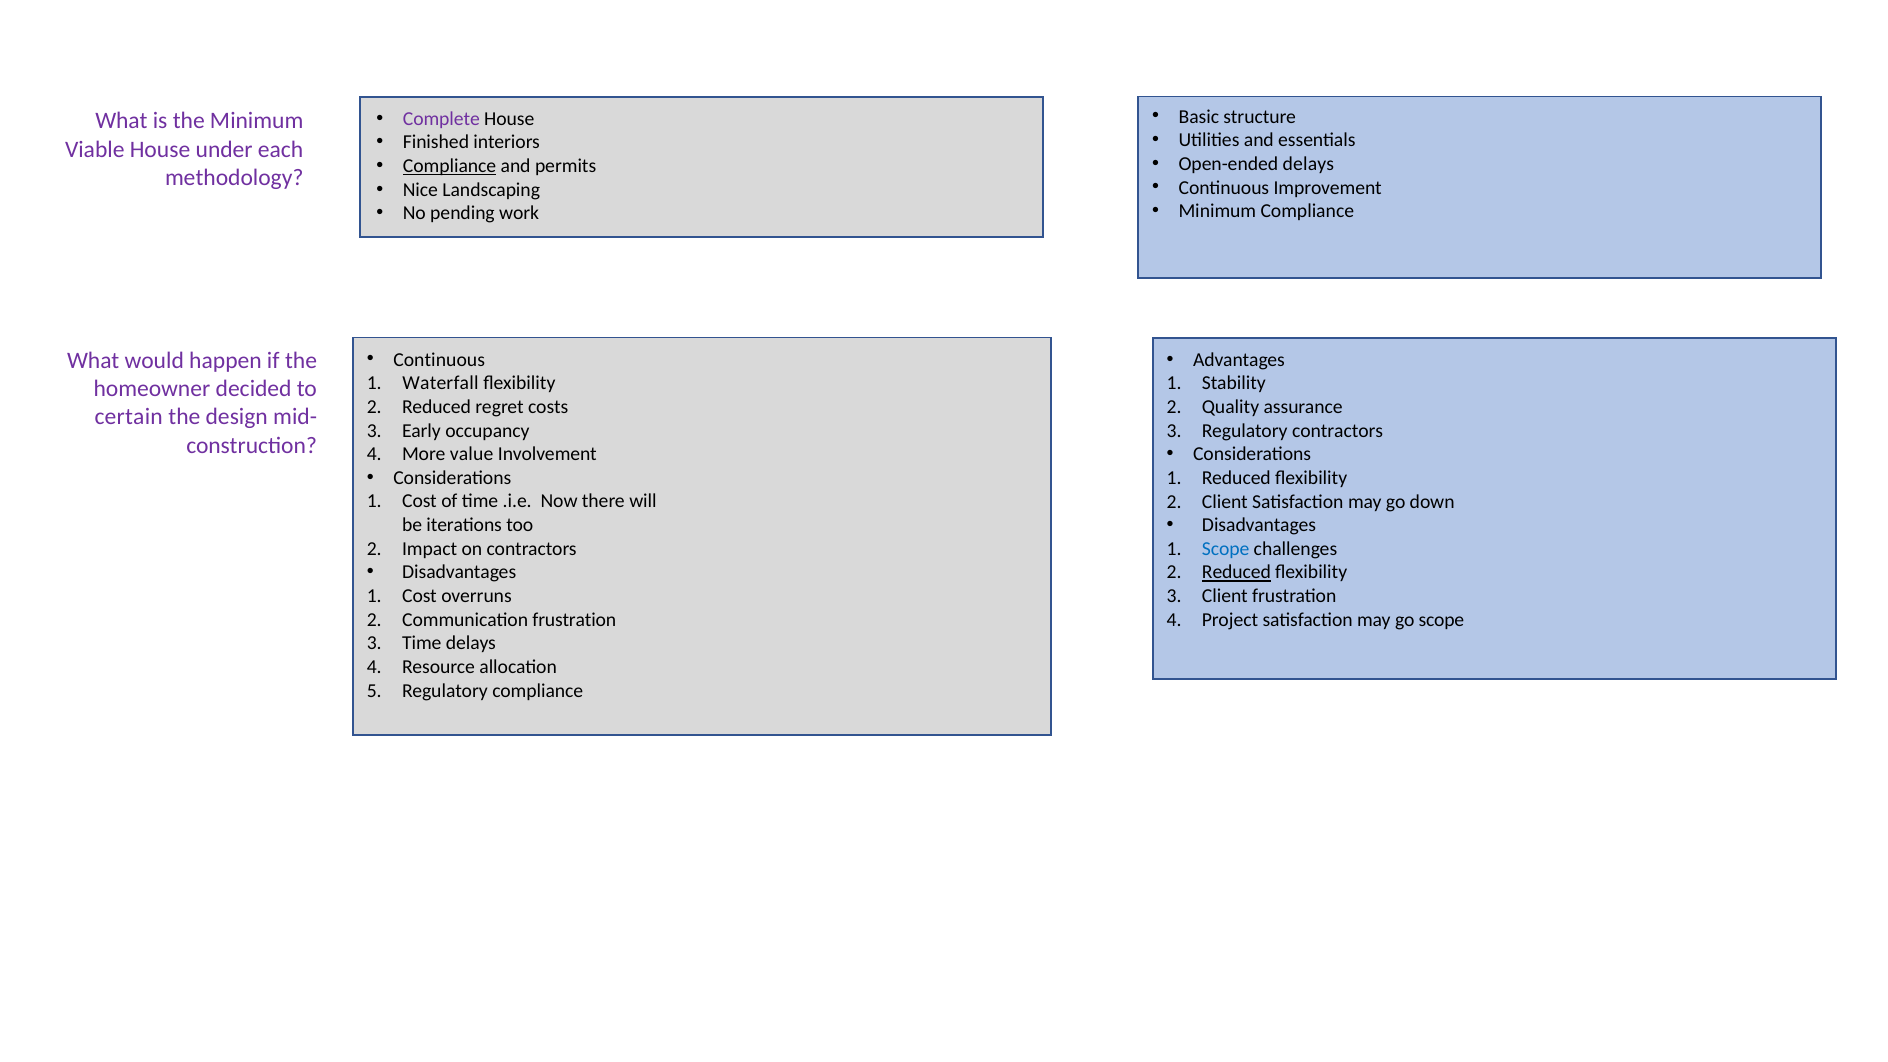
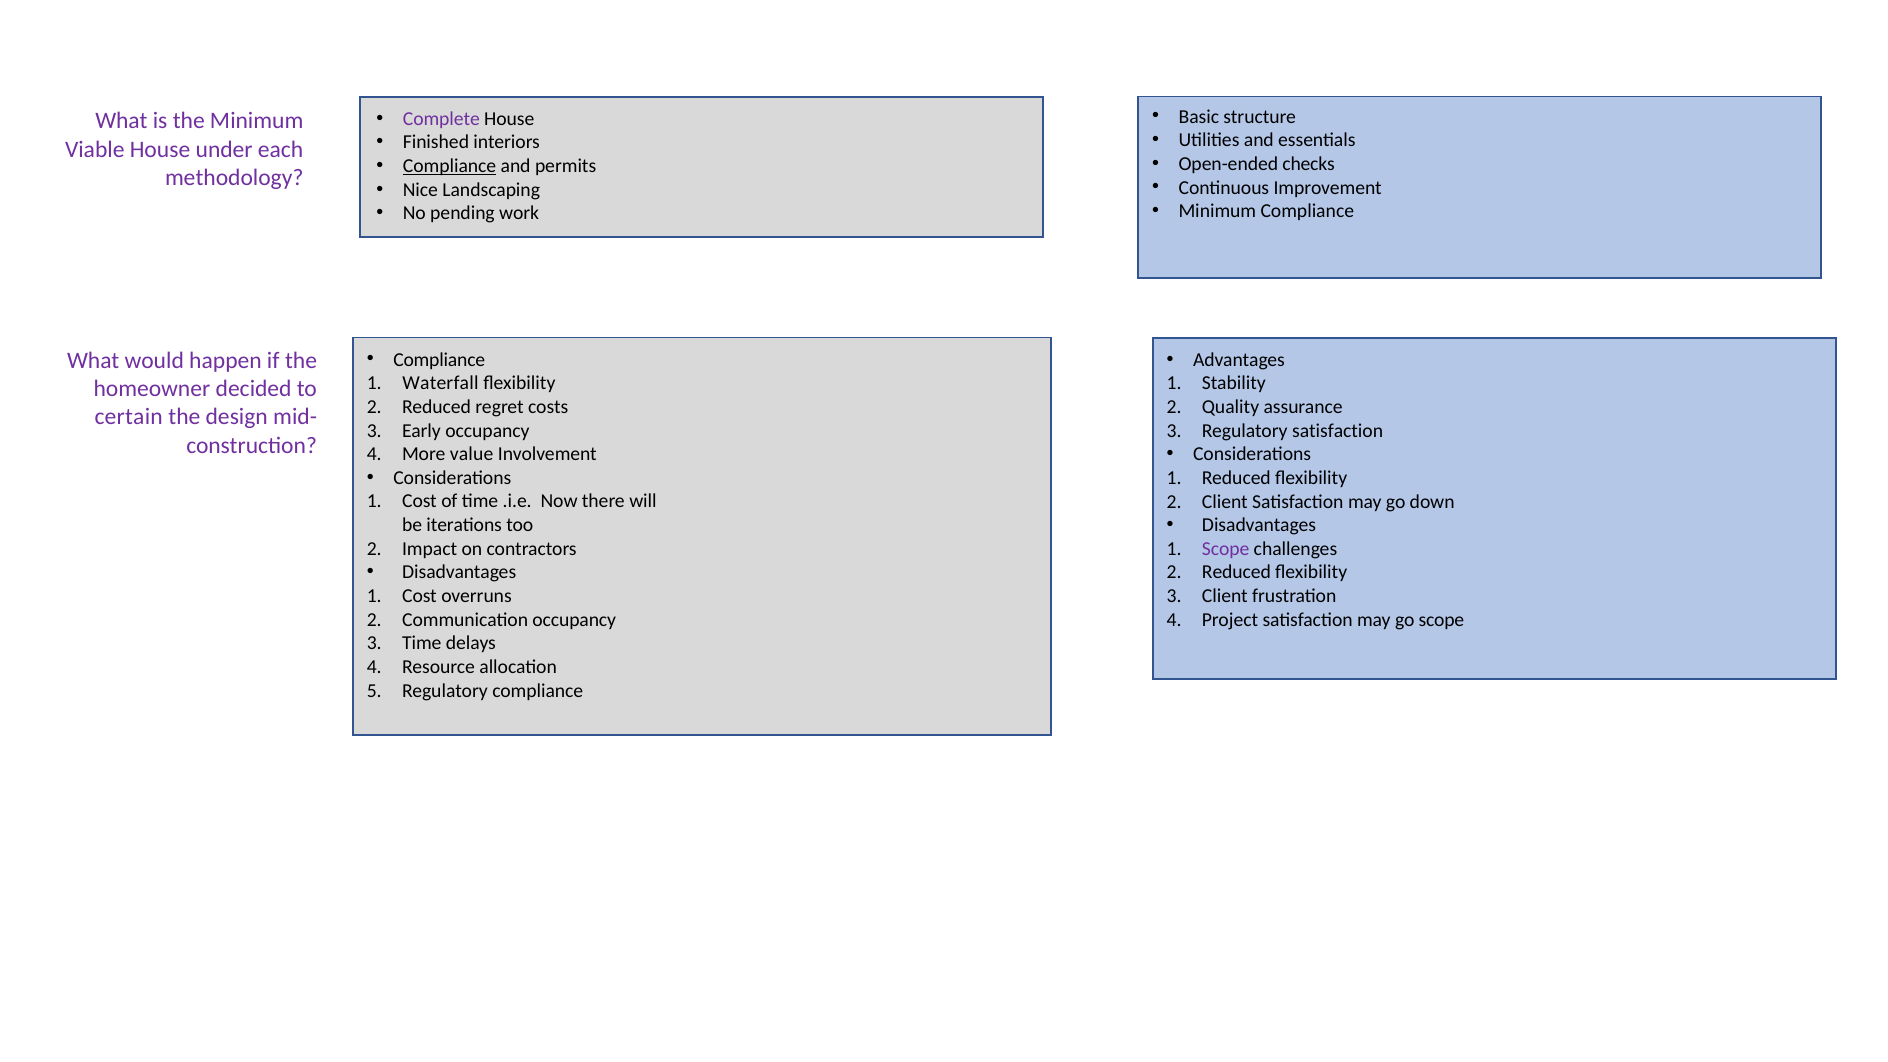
Open-ended delays: delays -> checks (1309, 164)
Continuous: Continuous -> Compliance (439, 360)
Regulatory contractors: contractors -> satisfaction (1338, 431)
Scope colour: blue -> purple (1226, 549)
Reduced underline: present -> none (1236, 572)
Communication frustration: frustration -> occupancy (574, 620)
